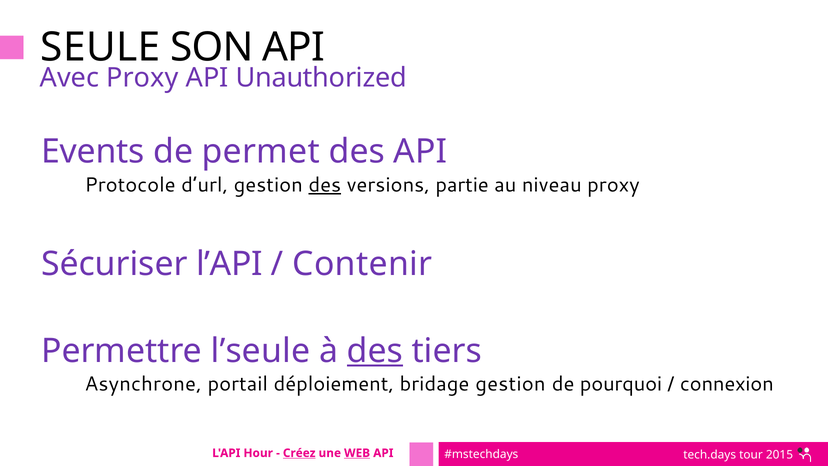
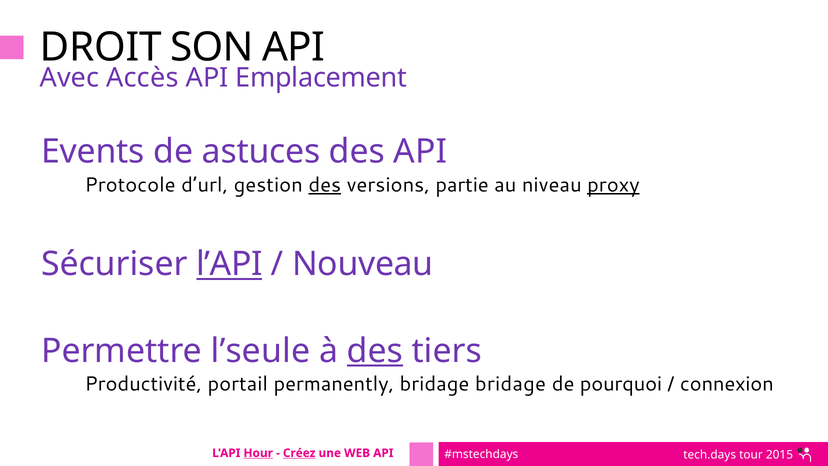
SEULE: SEULE -> DROIT (101, 47)
Avec Proxy: Proxy -> Accès (142, 78)
Unauthorized: Unauthorized -> Emplacement (321, 78)
permet: permet -> astuces (261, 152)
proxy underline: none -> present (613, 185)
l’API underline: none -> present (229, 264)
Contenir: Contenir -> Nouveau (363, 264)
Asynchrone: Asynchrone -> Productivité (143, 384)
déploiement: déploiement -> permanently (334, 384)
bridage gestion: gestion -> bridage (510, 384)
Hour underline: none -> present (258, 453)
WEB underline: present -> none (357, 453)
